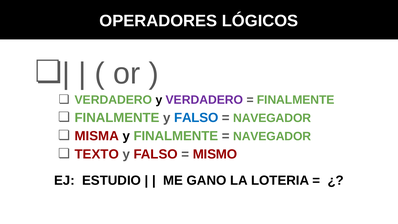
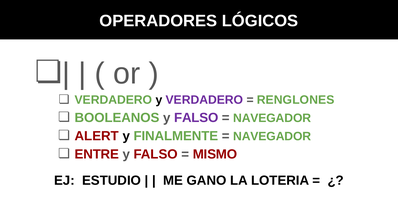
FINALMENTE: FINALMENTE -> RENGLONES (296, 100)
FINALMENTE: FINALMENTE -> BOOLEANOS (117, 118)
FALSO colour: blue -> purple (196, 118)
MISMA: MISMA -> ALERT (97, 136)
TEXTO: TEXTO -> ENTRE (97, 154)
